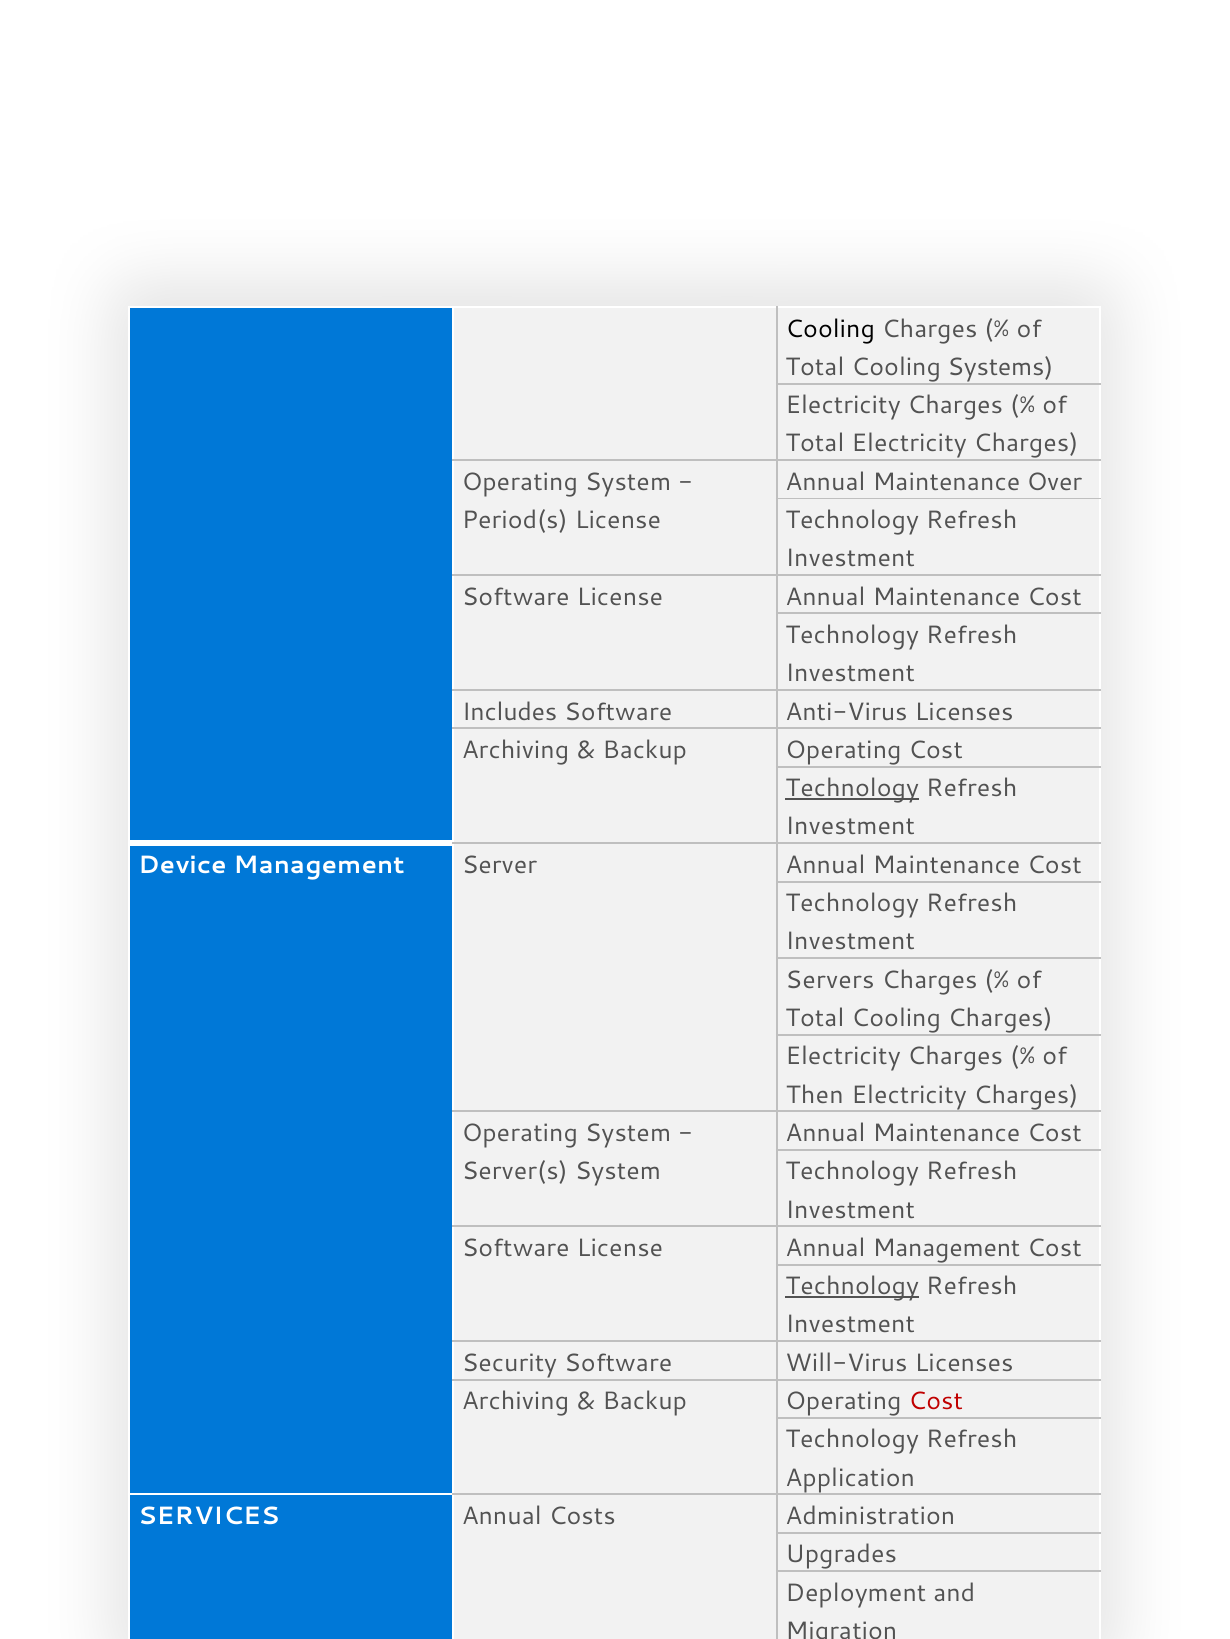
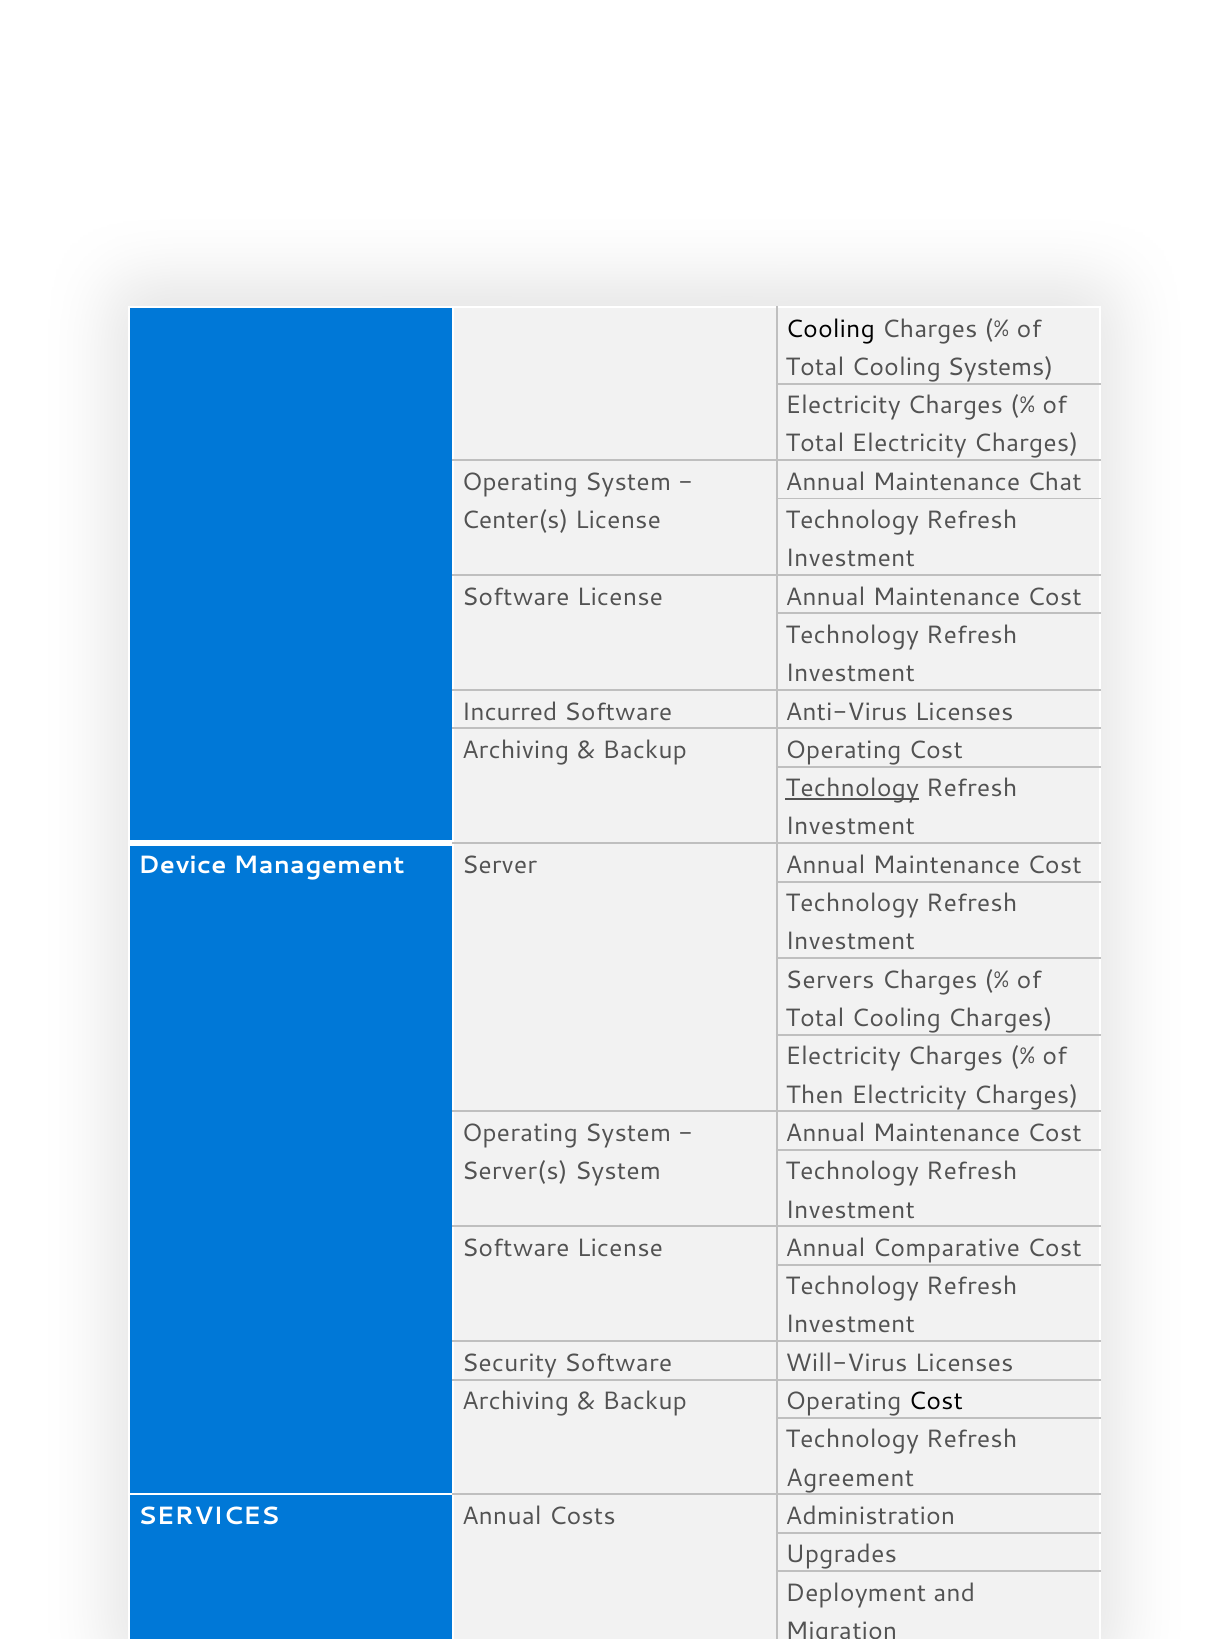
Over: Over -> Chat (1054, 482)
Period(s: Period(s -> Center(s (515, 521)
Includes: Includes -> Incurred (510, 712)
Annual Management: Management -> Comparative (946, 1249)
Technology underline: present -> none (852, 1287)
Cost colour: red -> black (936, 1402)
Application: Application -> Agreement (850, 1479)
